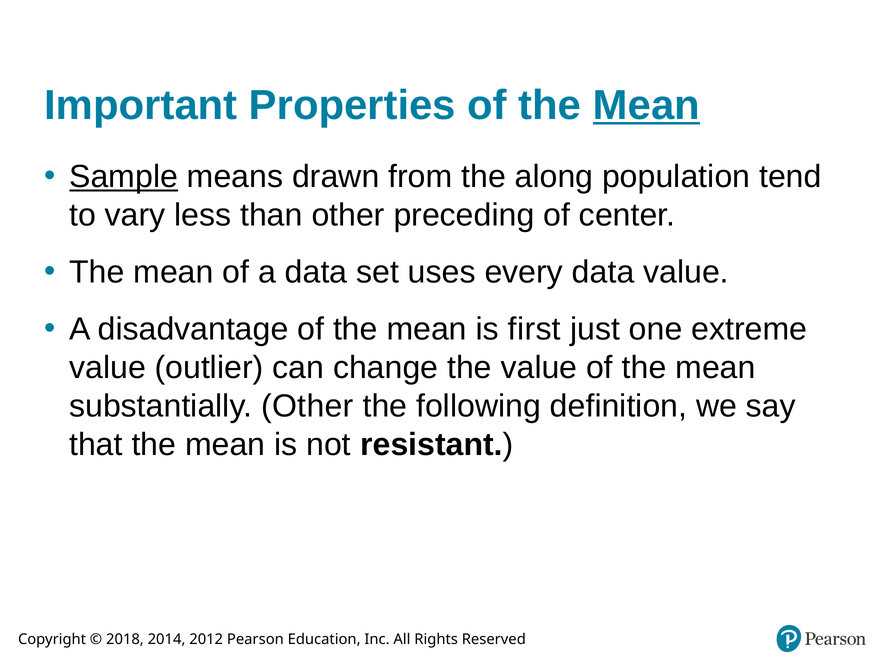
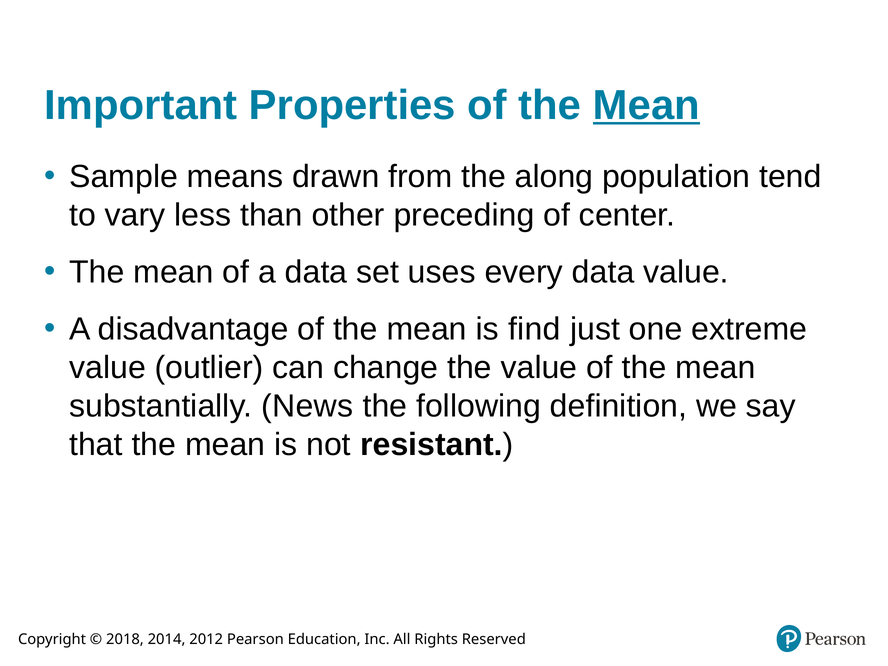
Sample underline: present -> none (124, 177)
first: first -> find (534, 329)
substantially Other: Other -> News (307, 406)
